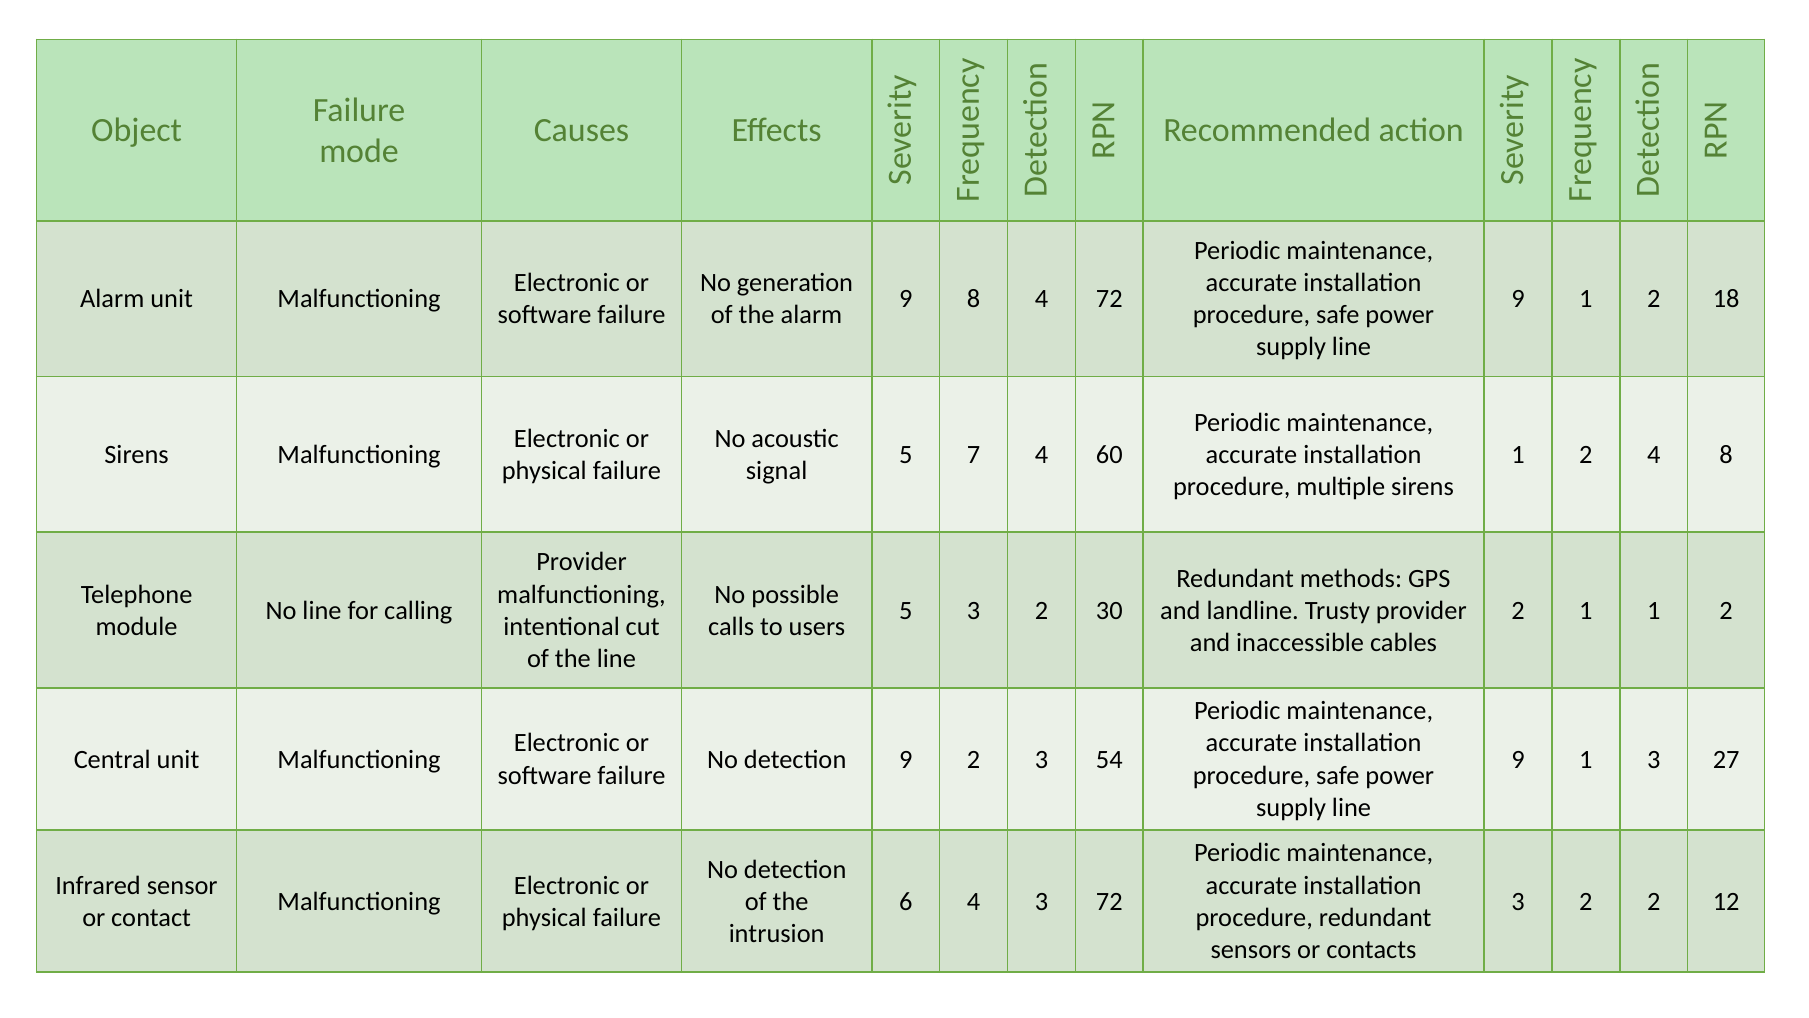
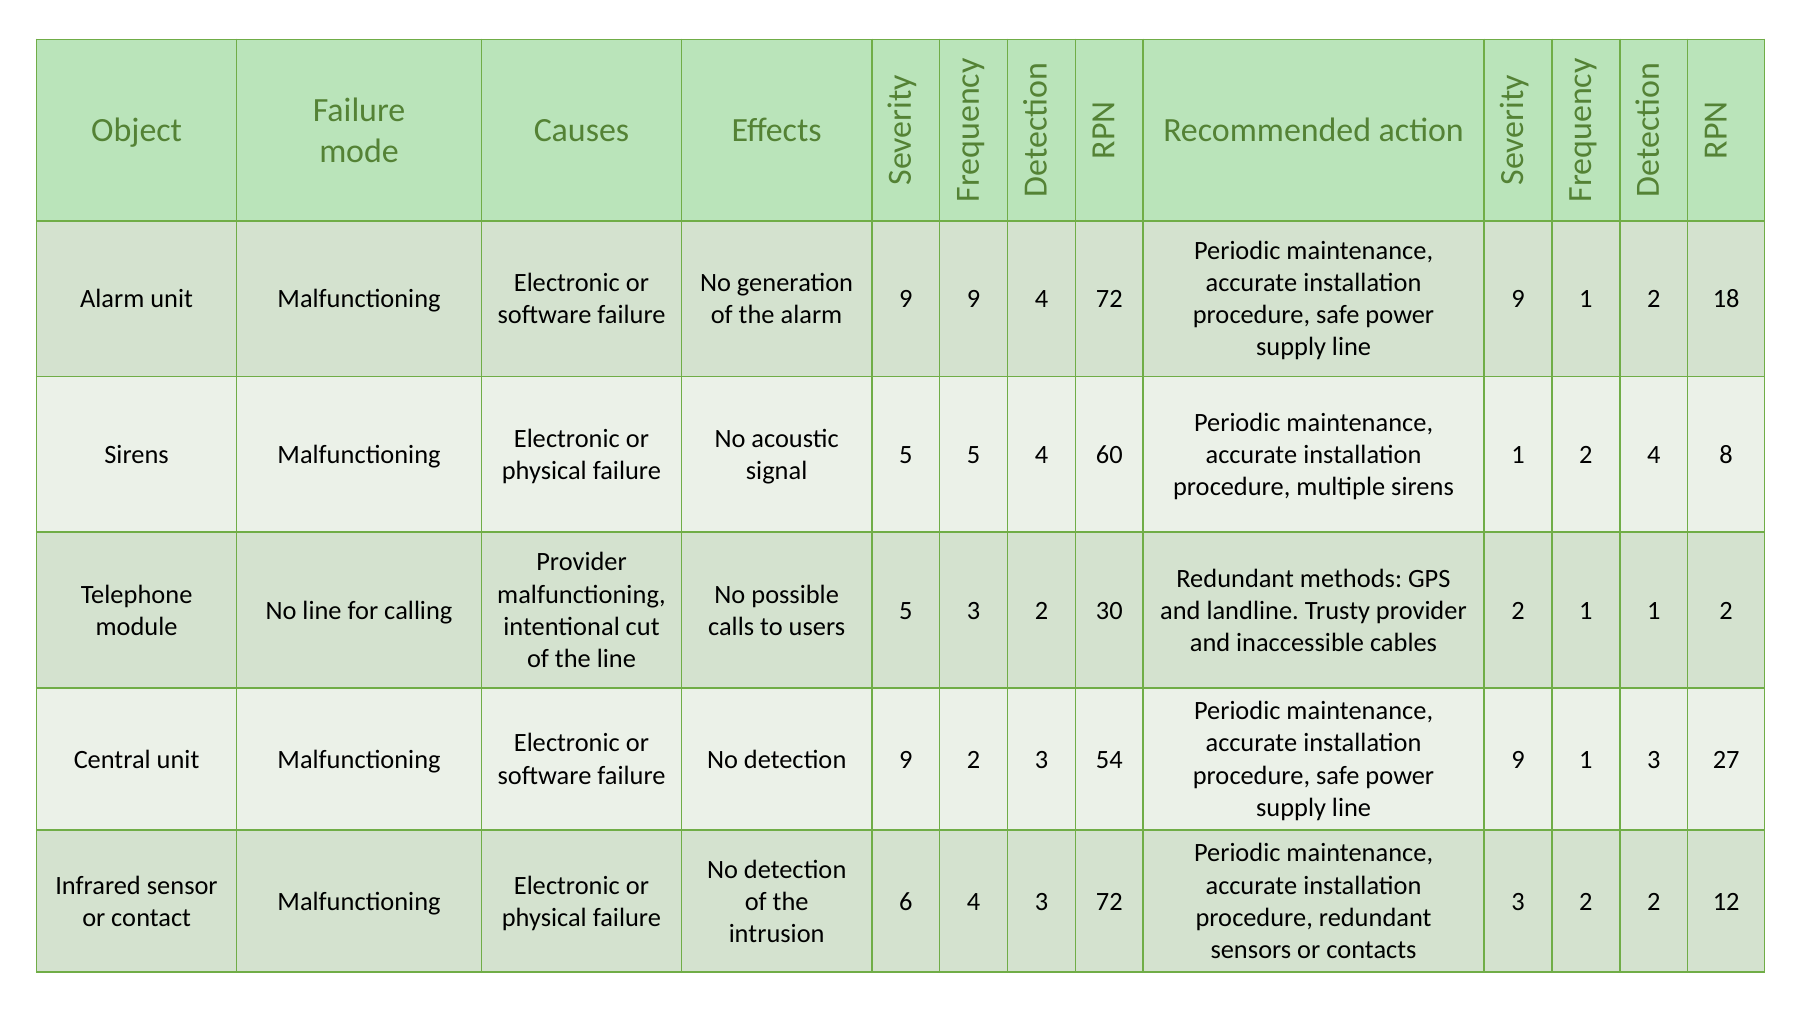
9 8: 8 -> 9 (974, 299)
5 7: 7 -> 5 (974, 455)
